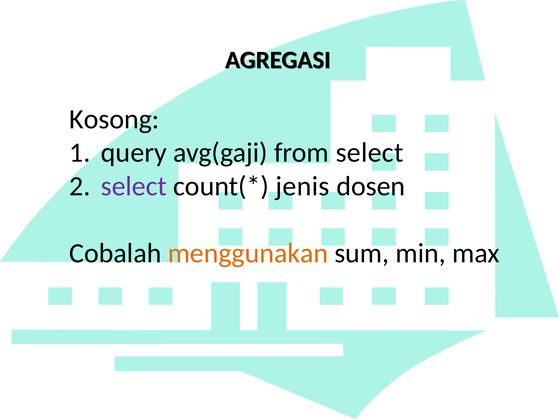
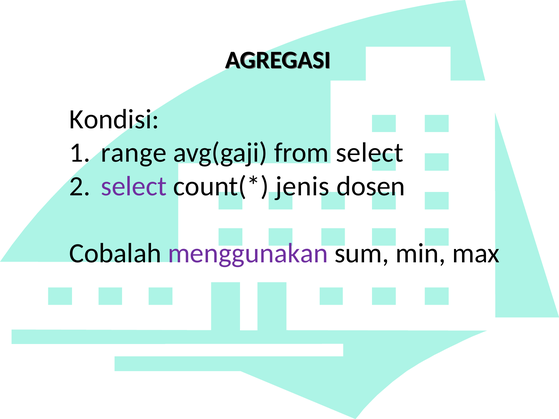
Kosong: Kosong -> Kondisi (114, 119)
query: query -> range (134, 153)
menggunakan colour: orange -> purple (248, 253)
